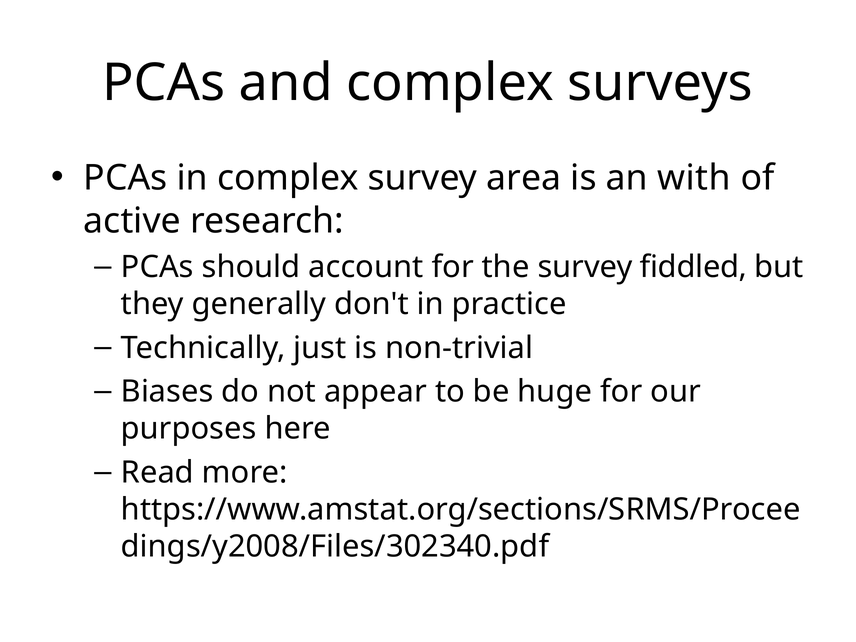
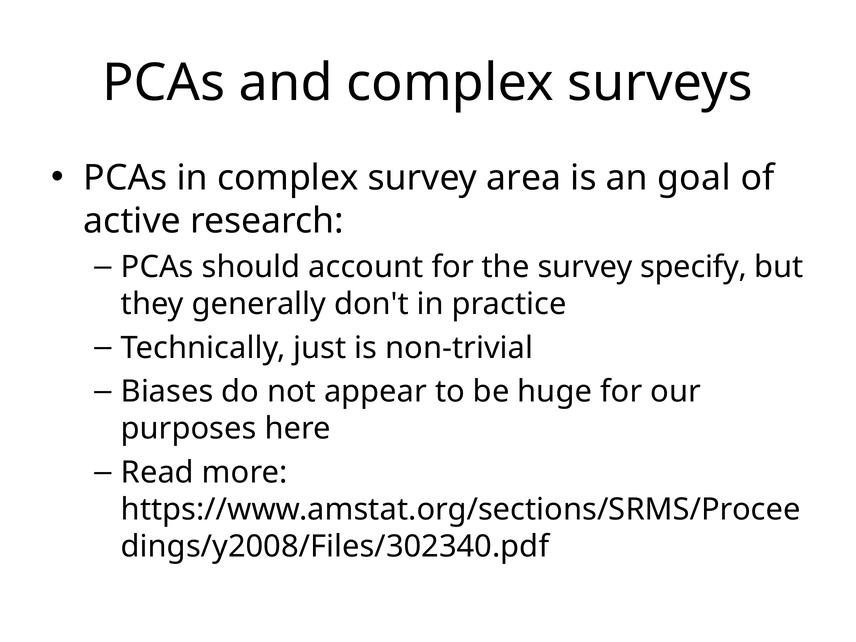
with: with -> goal (694, 178)
fiddled: fiddled -> specify (694, 267)
